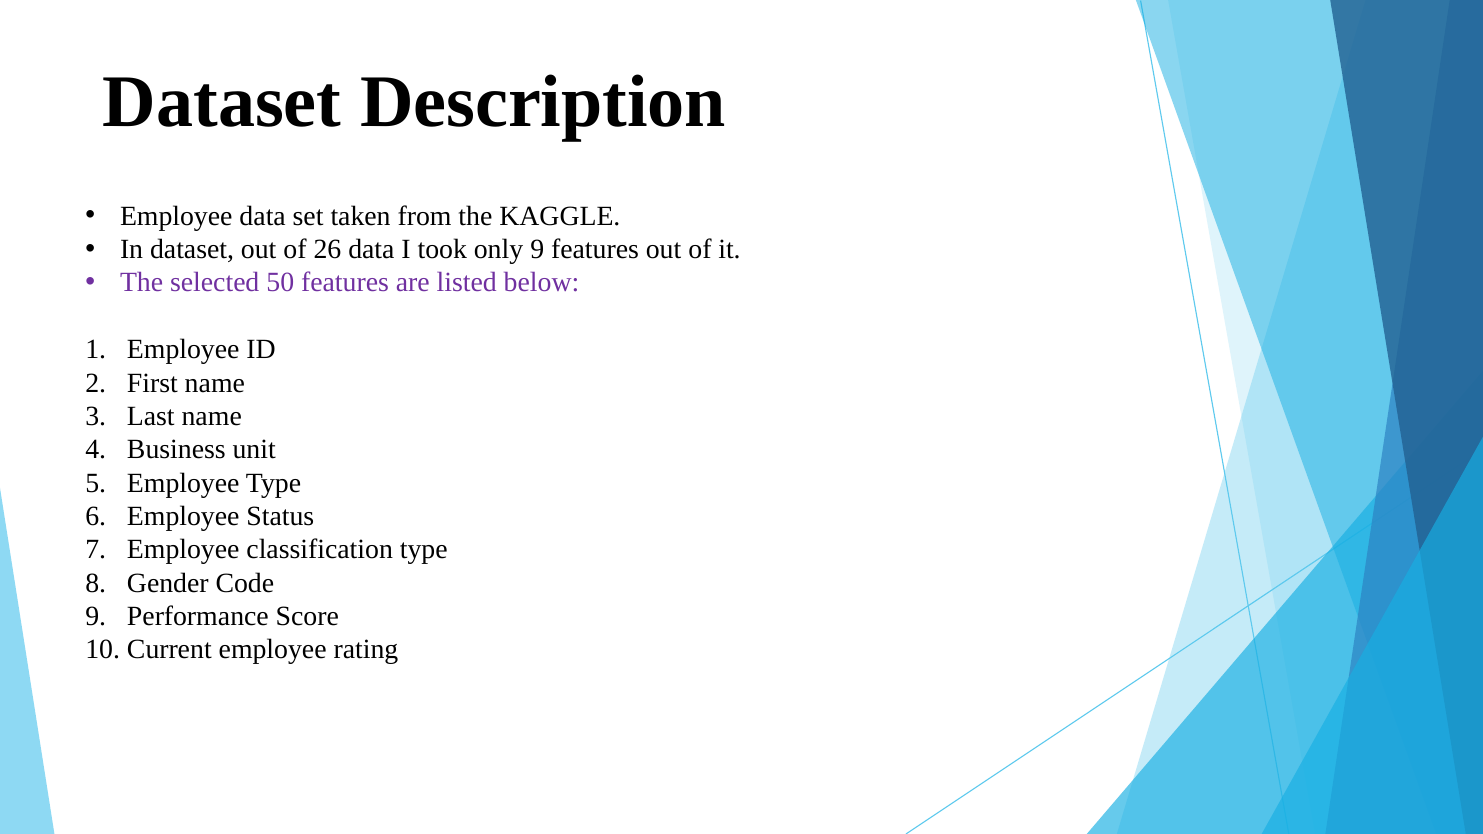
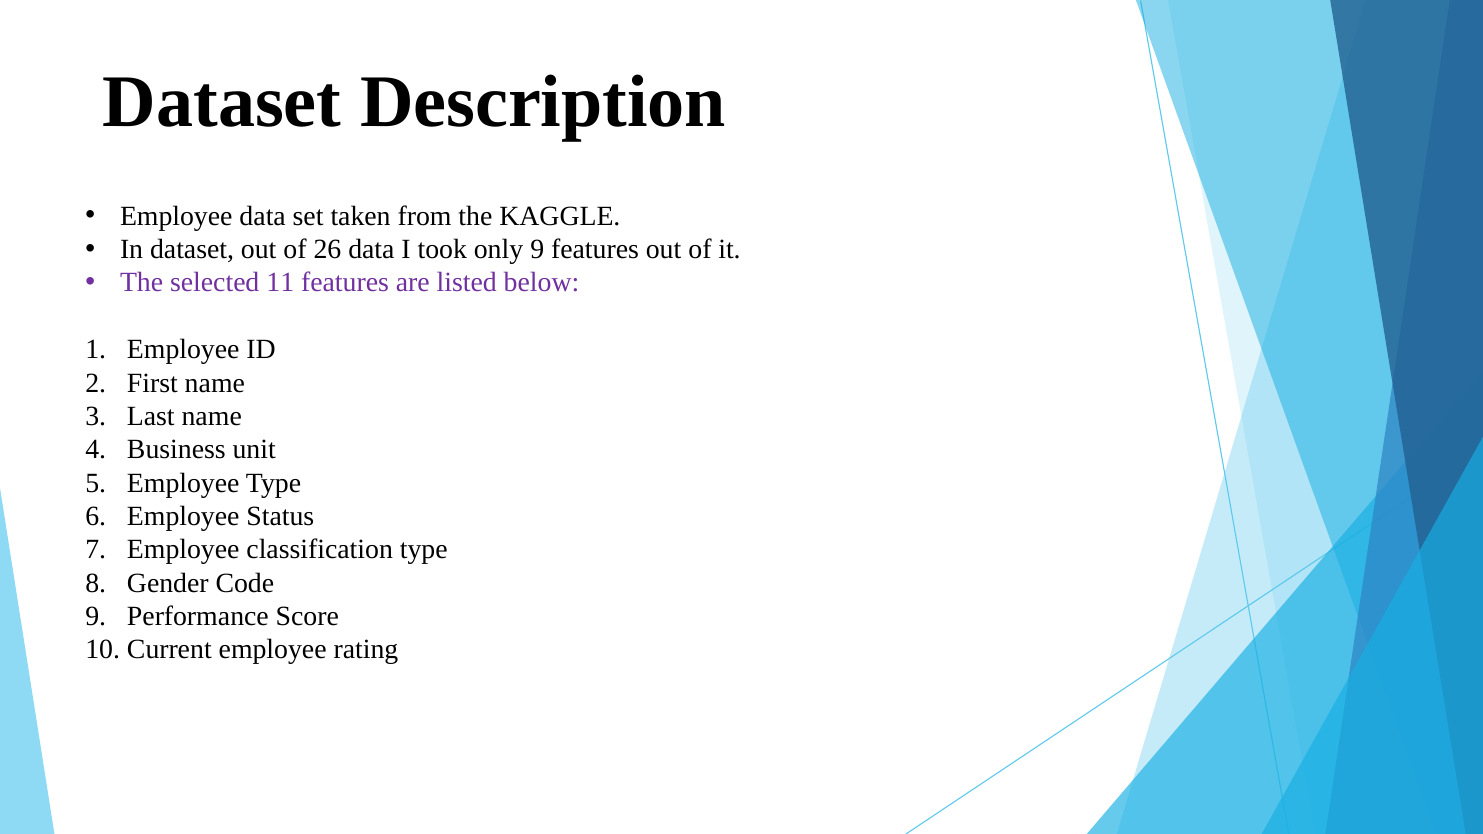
50: 50 -> 11 (280, 283)
